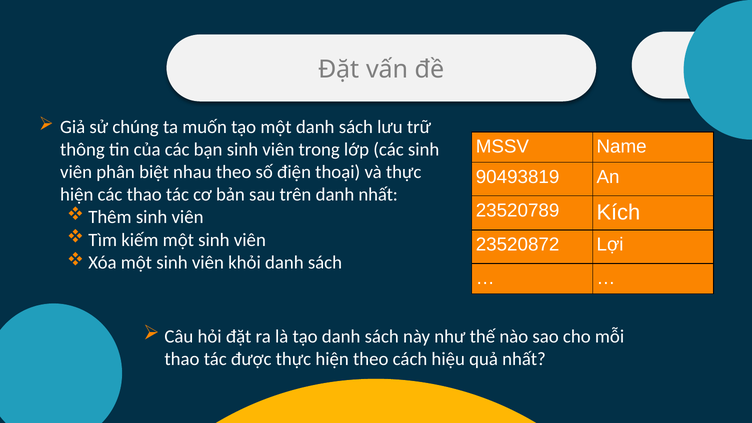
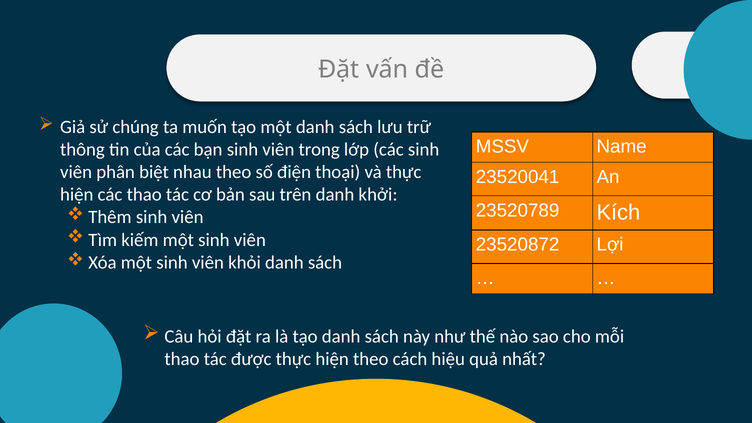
90493819: 90493819 -> 23520041 (518, 177)
danh nhất: nhất -> khởi (378, 195)
